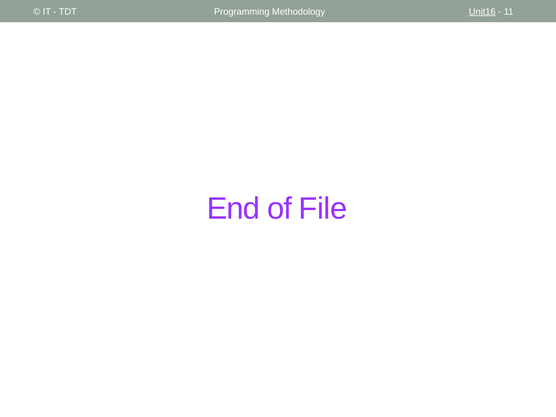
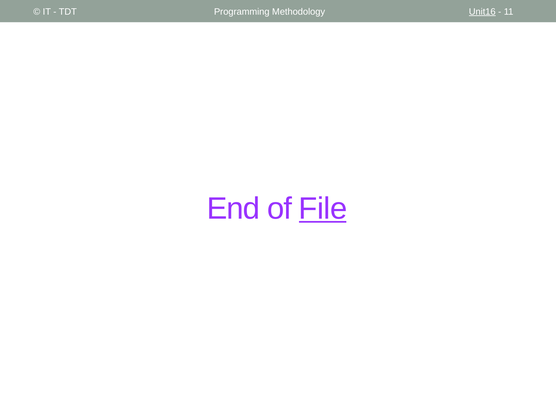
File underline: none -> present (323, 209)
